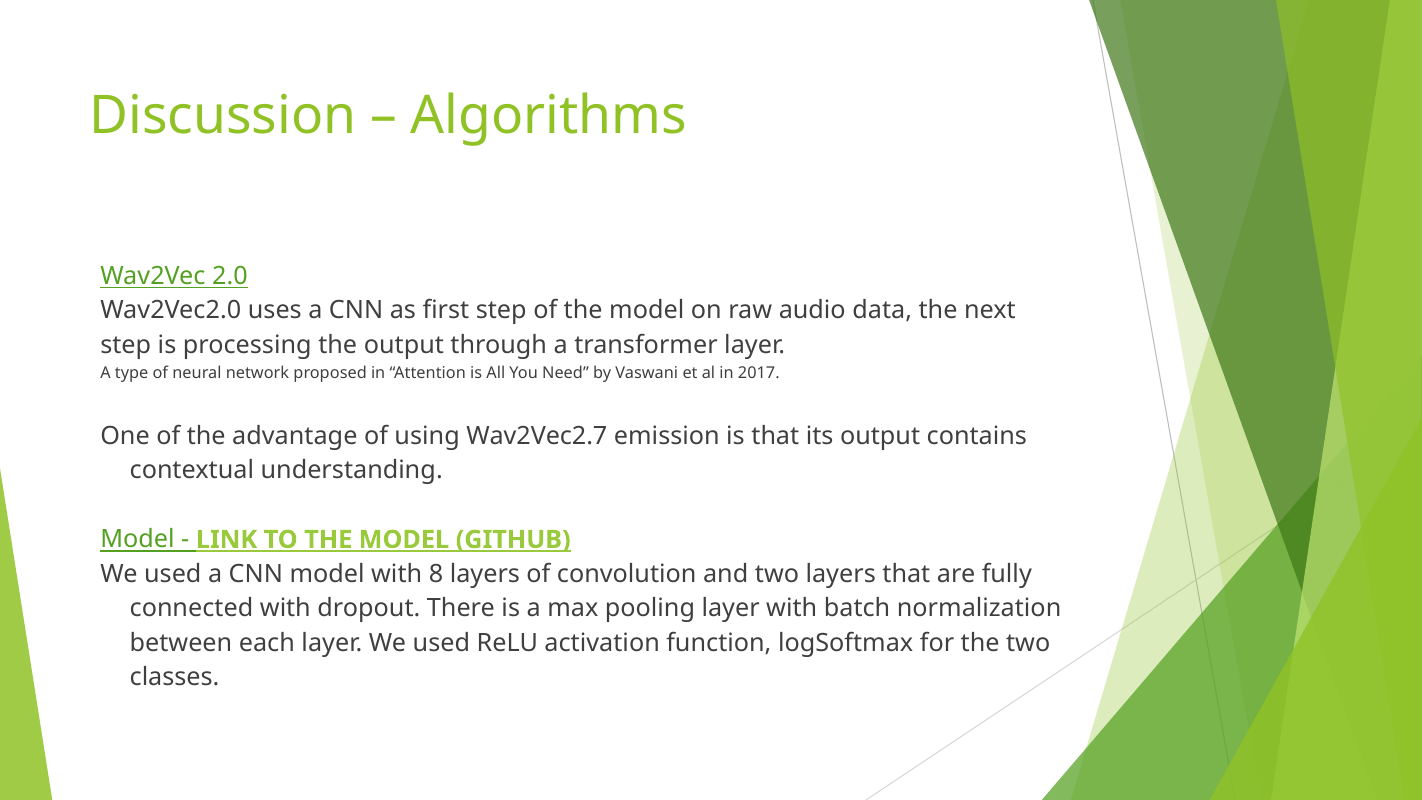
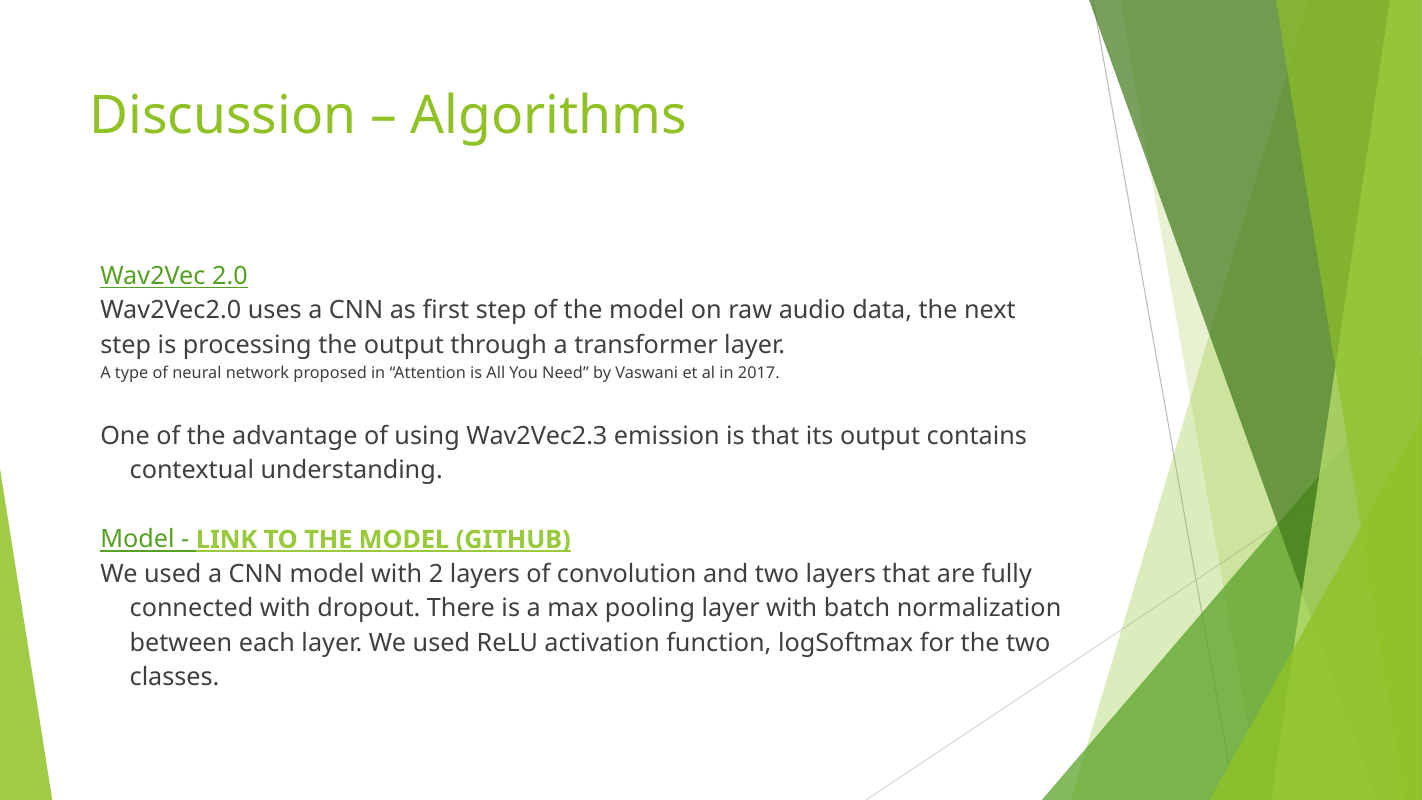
Wav2Vec2.7: Wav2Vec2.7 -> Wav2Vec2.3 (537, 436)
8: 8 -> 2 (436, 574)
